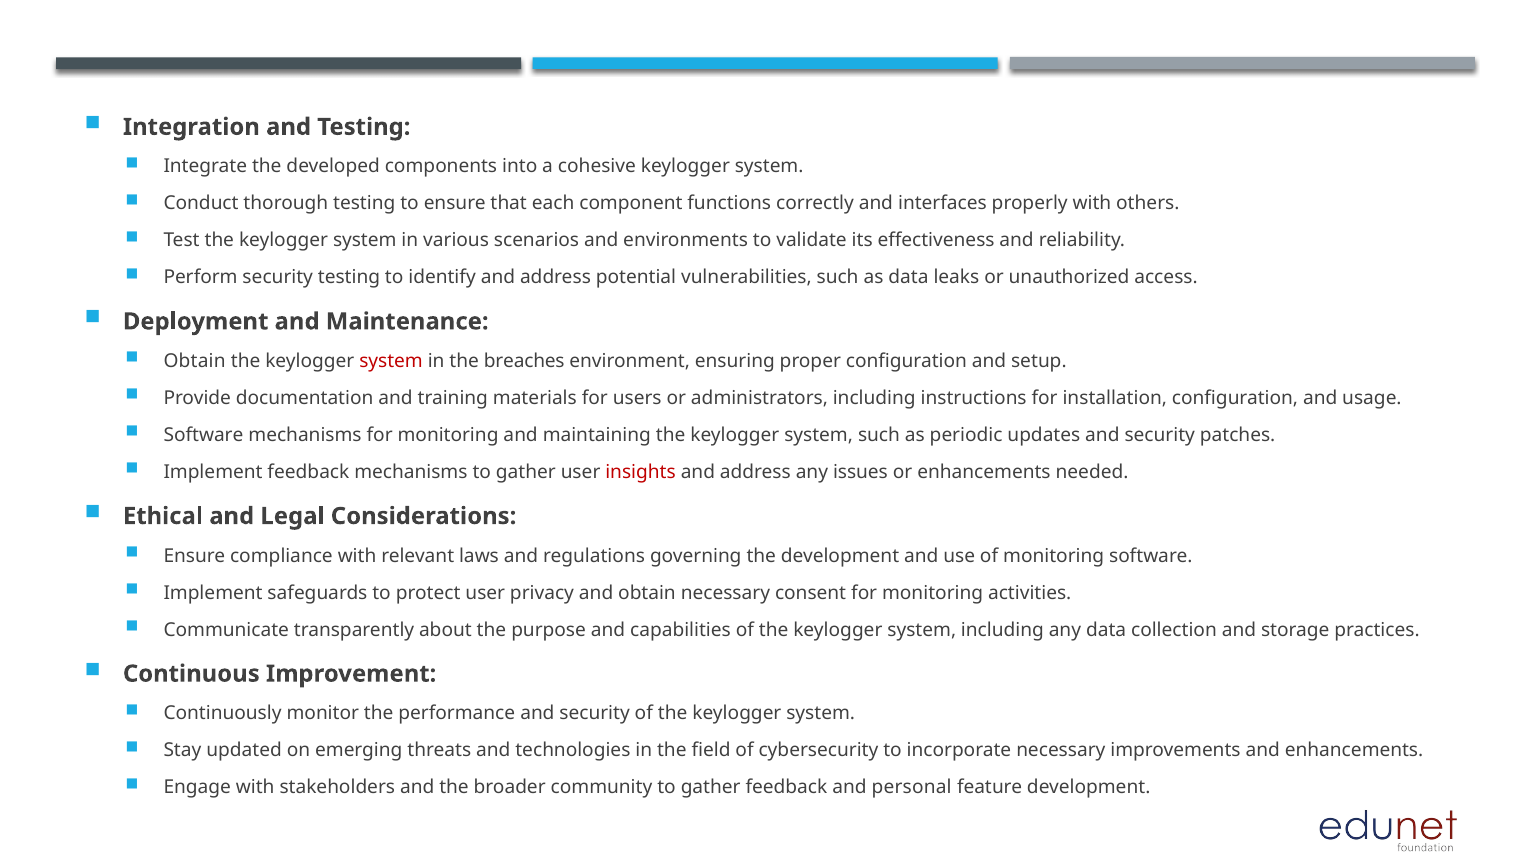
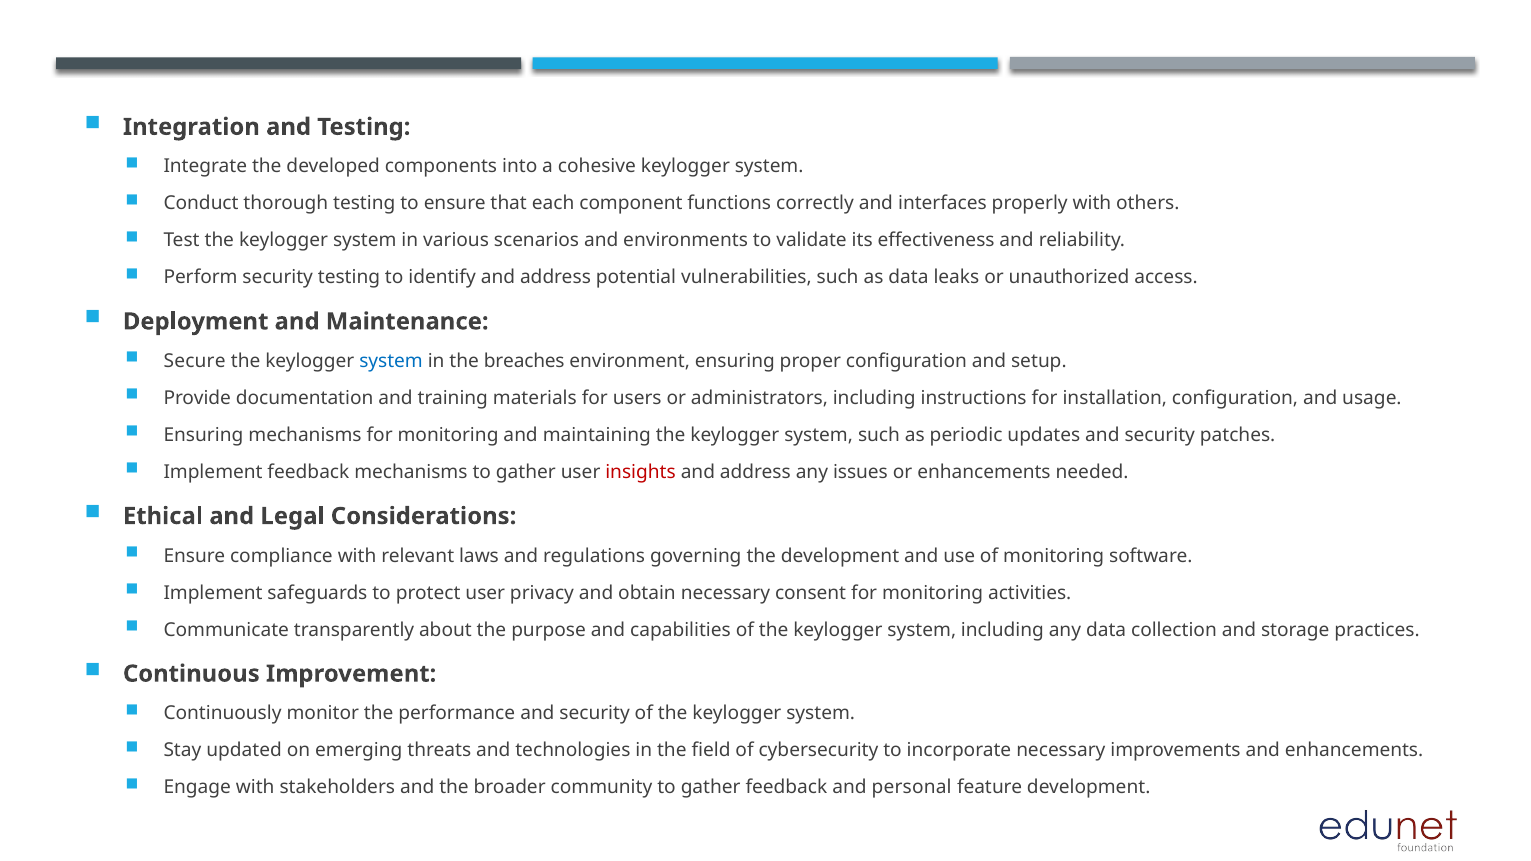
Obtain: Obtain -> Secure (195, 361)
system colour: red -> blue (391, 361)
Software: Software -> Ensuring (203, 435)
